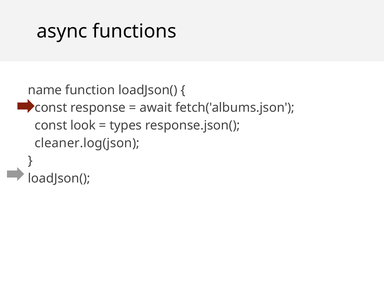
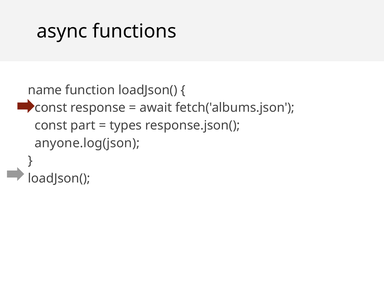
look: look -> part (83, 125)
cleaner.log(json: cleaner.log(json -> anyone.log(json (87, 143)
